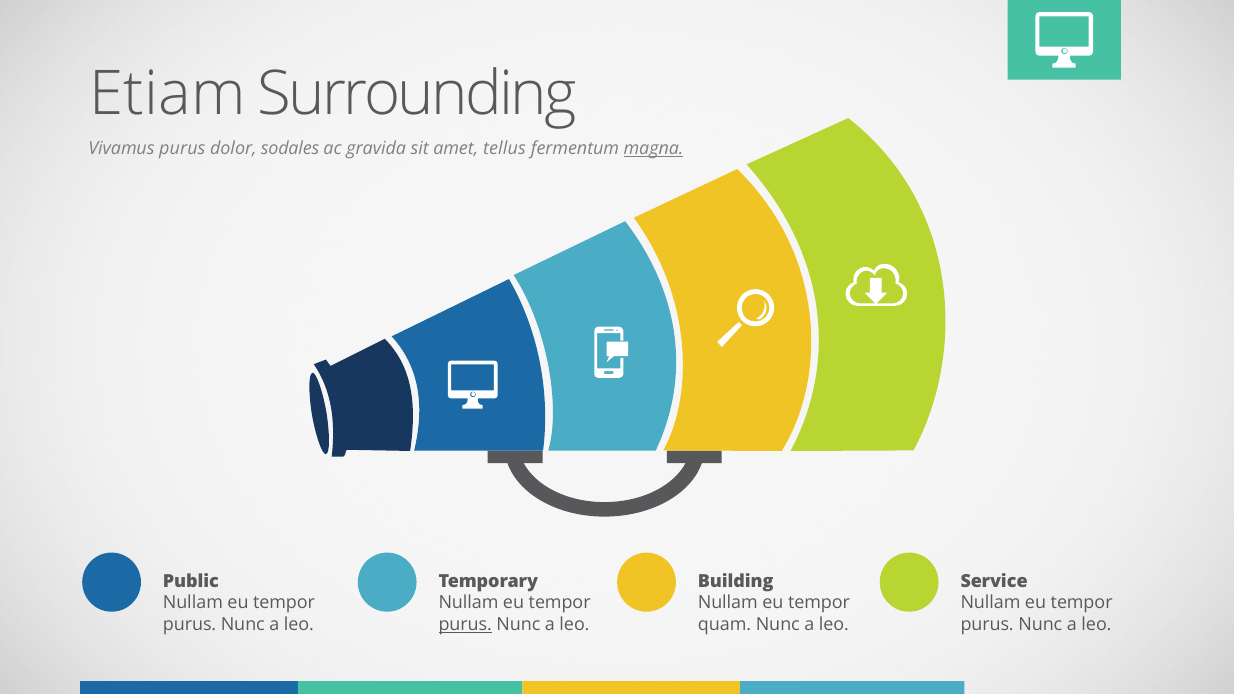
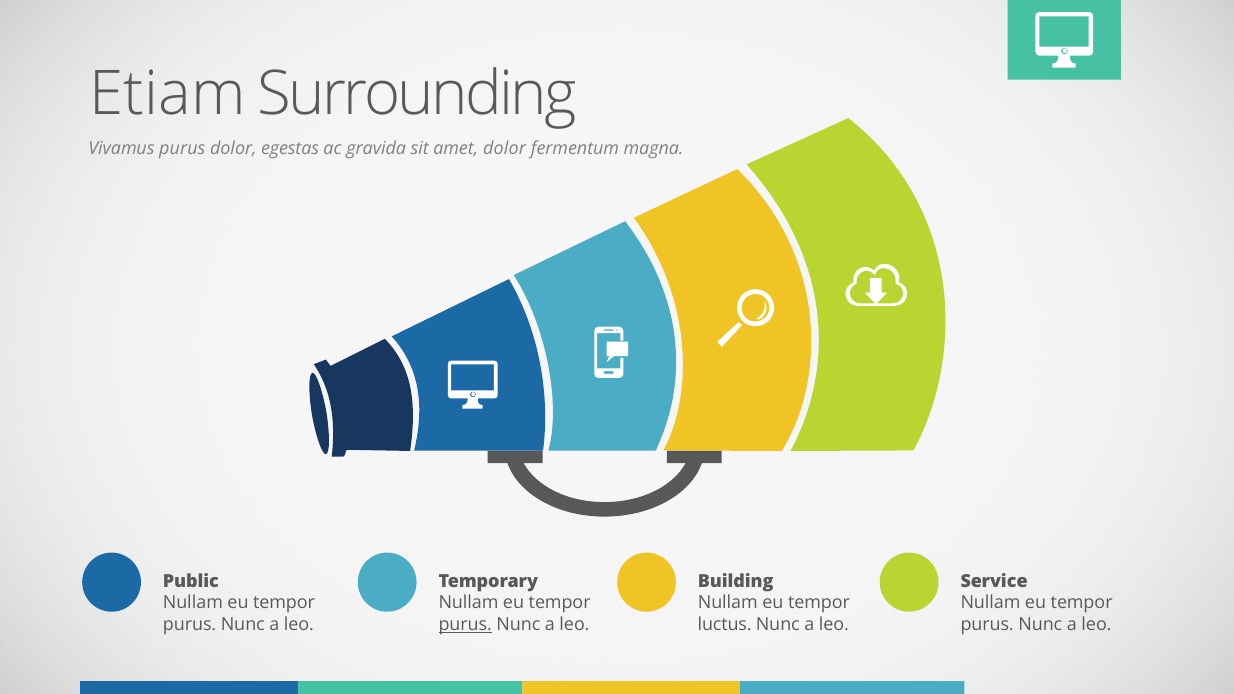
sodales: sodales -> egestas (290, 149)
amet tellus: tellus -> dolor (504, 149)
magna underline: present -> none (654, 149)
quam: quam -> luctus (725, 625)
